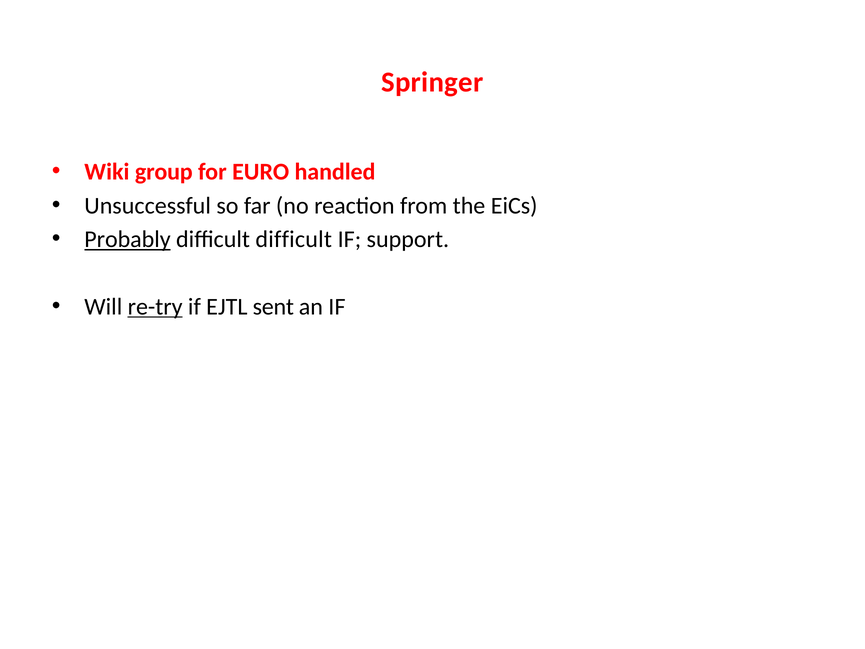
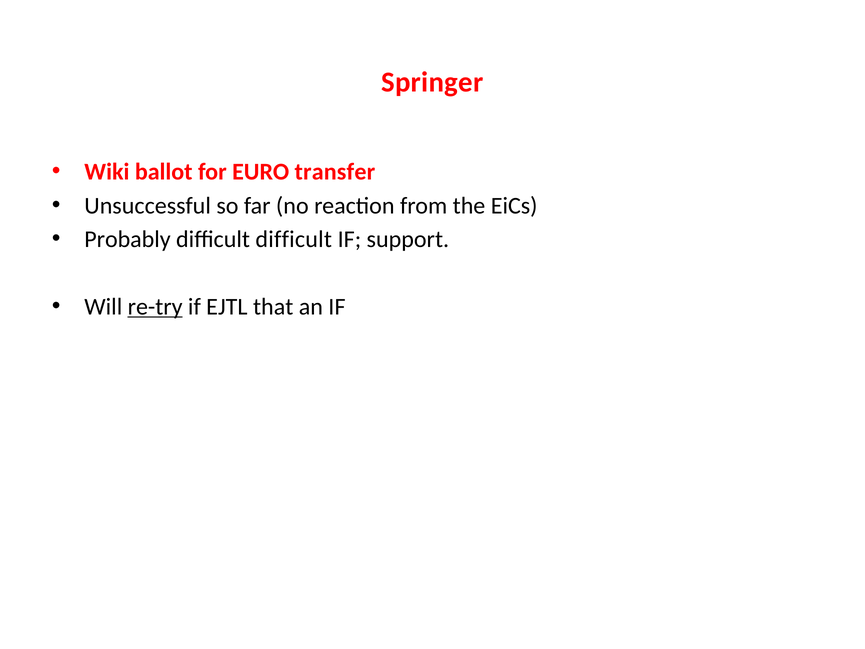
group: group -> ballot (164, 172)
handled: handled -> transfer (335, 172)
Probably underline: present -> none (127, 239)
sent: sent -> that (273, 307)
